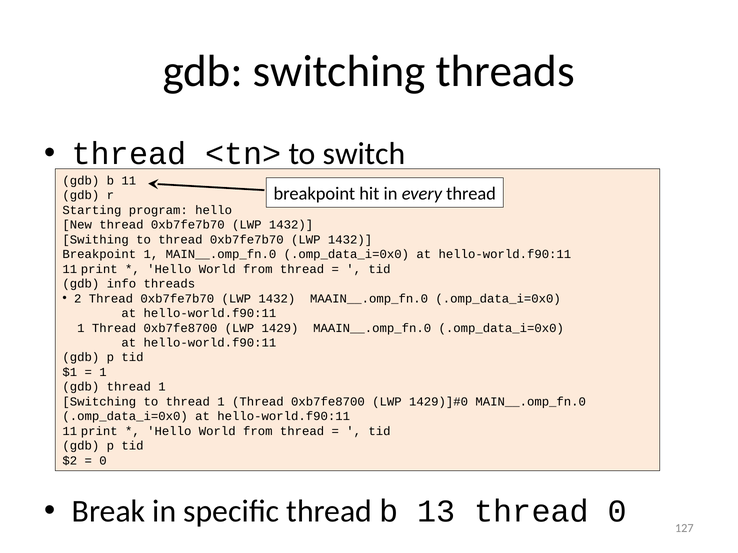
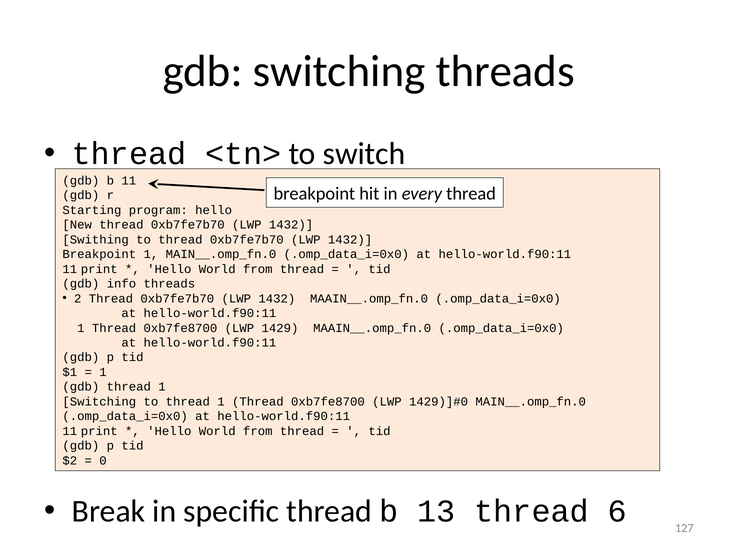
thread 0: 0 -> 6 (617, 512)
